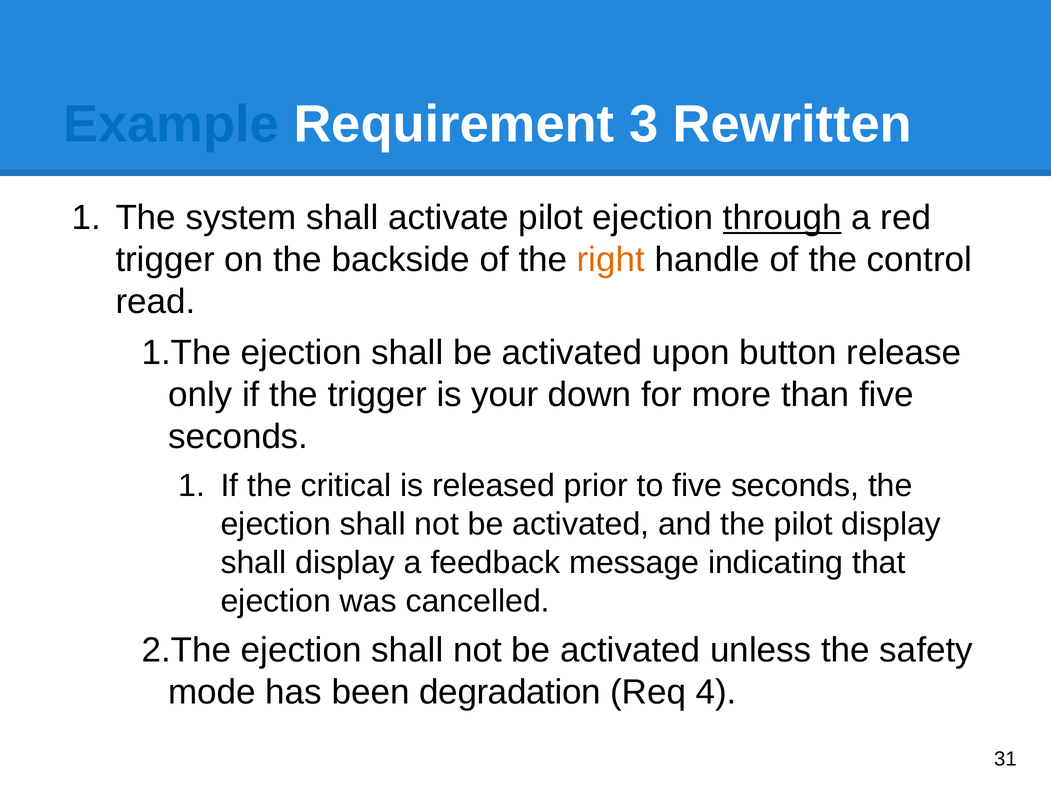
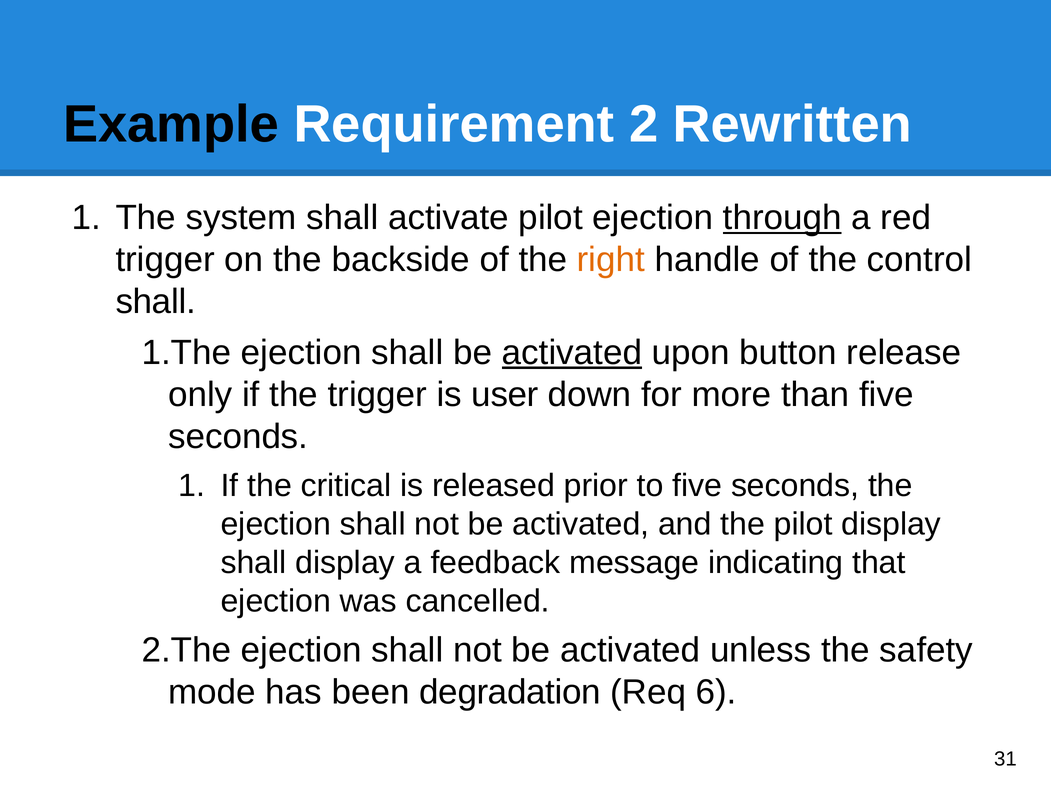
Example colour: blue -> black (171, 125)
3: 3 -> 2 (644, 125)
read: read -> shall (156, 302)
activated underline: none -> present (572, 353)
your: your -> user (505, 395)
4: 4 -> 6 (716, 693)
